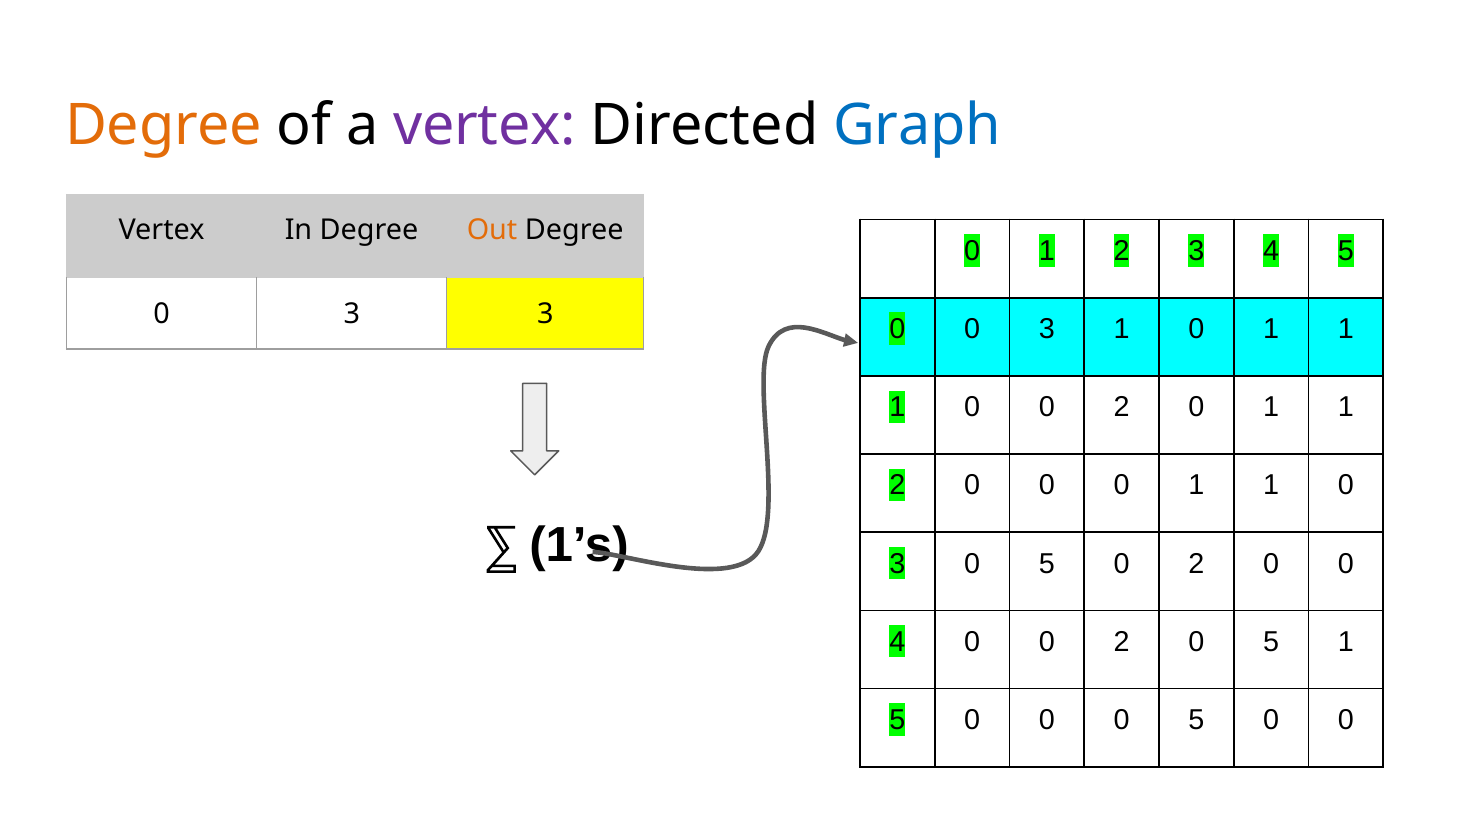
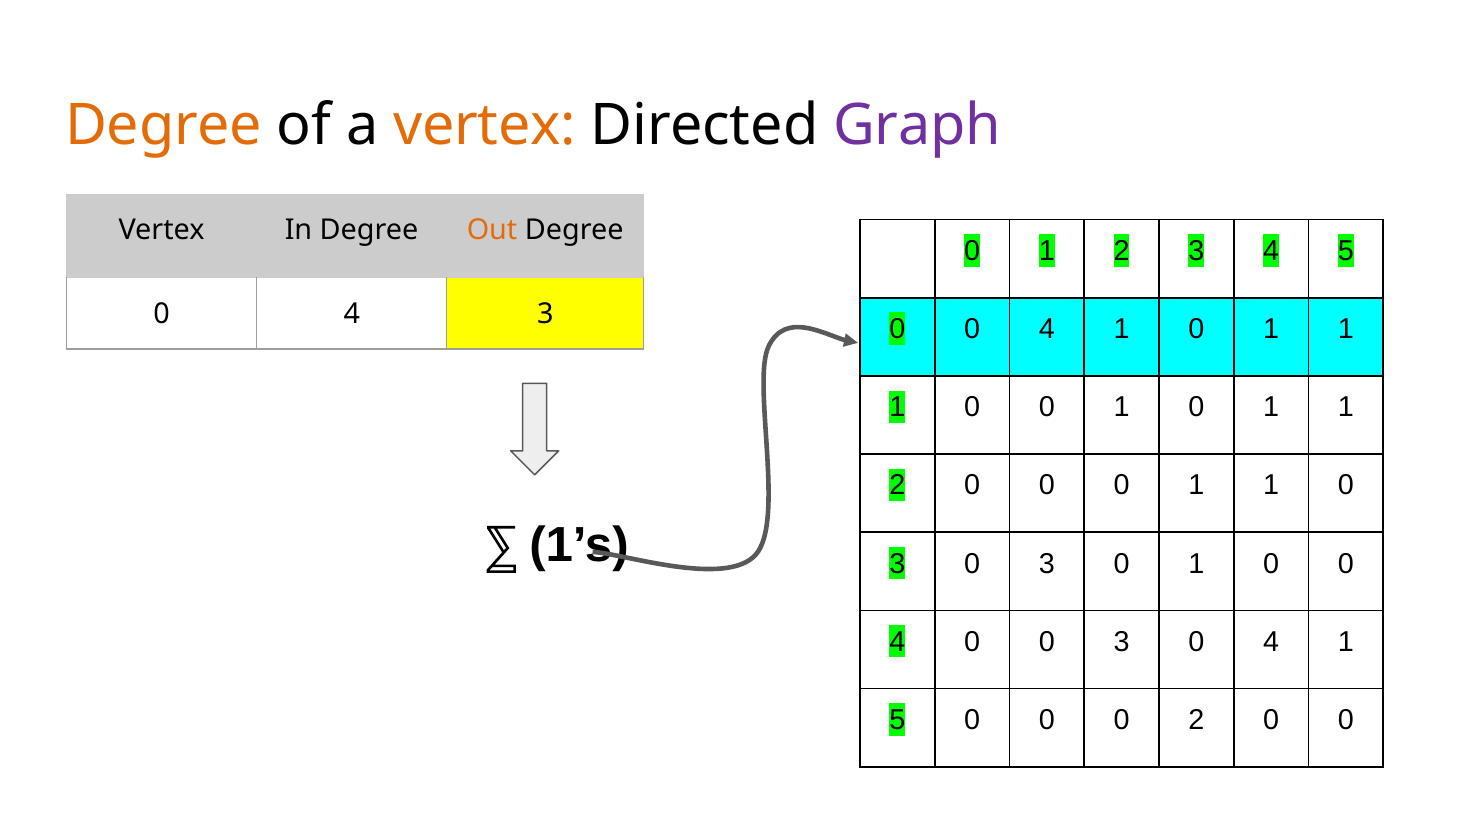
vertex colour: purple -> orange (485, 125)
Graph colour: blue -> purple (917, 125)
3: 3 -> 4 (352, 314)
3: 3 -> 4 (1047, 329)
1 0 0 2: 2 -> 1 (1122, 407)
3 0 5: 5 -> 3 (1047, 564)
2: 2 -> 1 (1196, 564)
4 0 0 2: 2 -> 3 (1122, 642)
5: 5 -> 4 (1271, 642)
0 0 5: 5 -> 2 (1196, 720)
